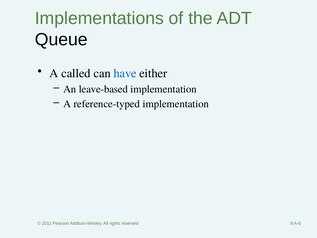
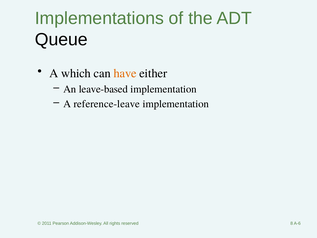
called: called -> which (76, 73)
have colour: blue -> orange (125, 73)
reference-typed: reference-typed -> reference-leave (107, 104)
